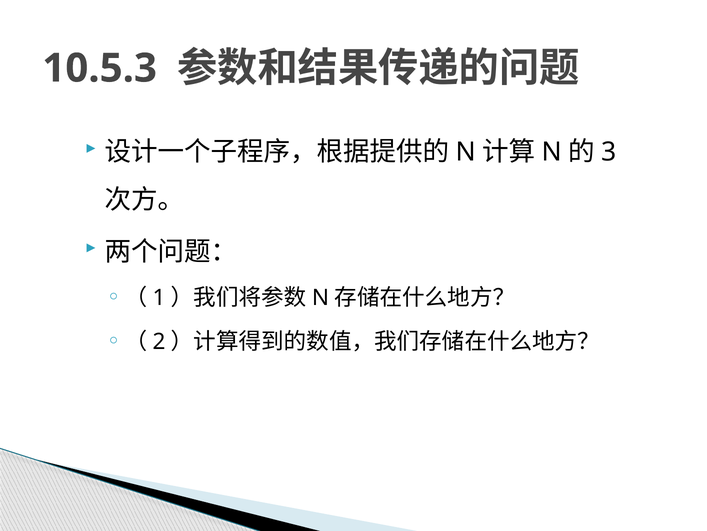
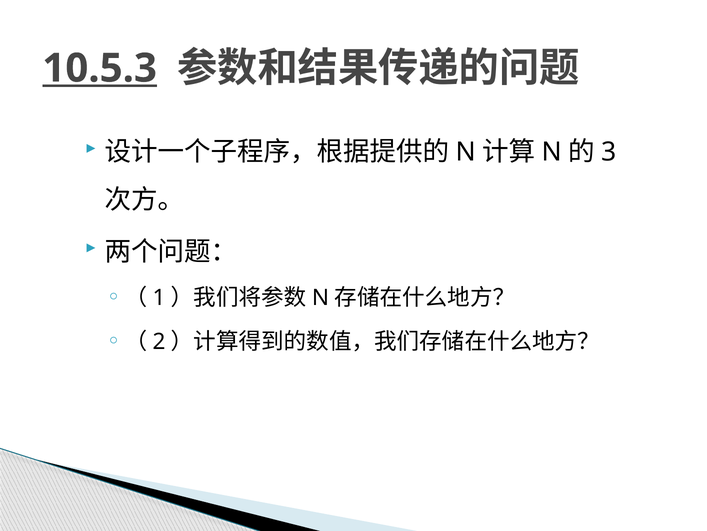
10.5.3 underline: none -> present (100, 68)
